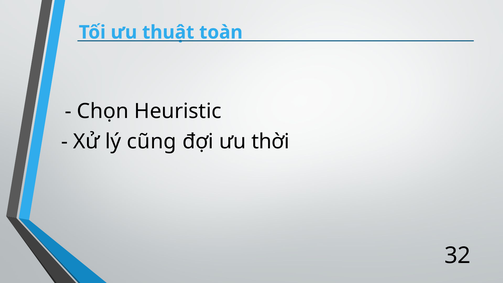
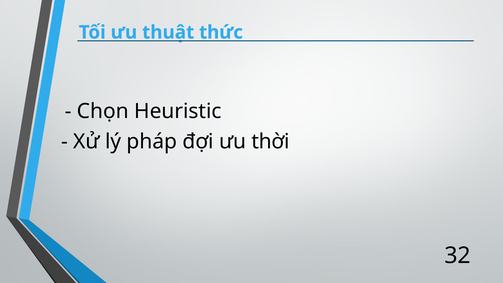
toàn: toàn -> thức (221, 32)
cũng: cũng -> pháp (152, 142)
